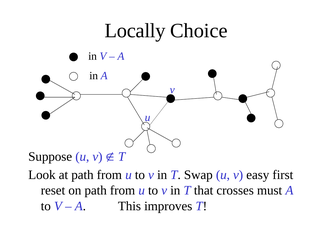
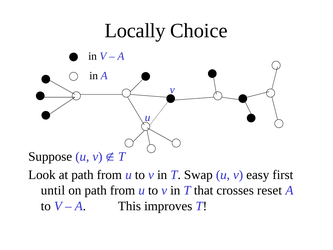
reset: reset -> until (53, 190)
must: must -> reset (270, 190)
